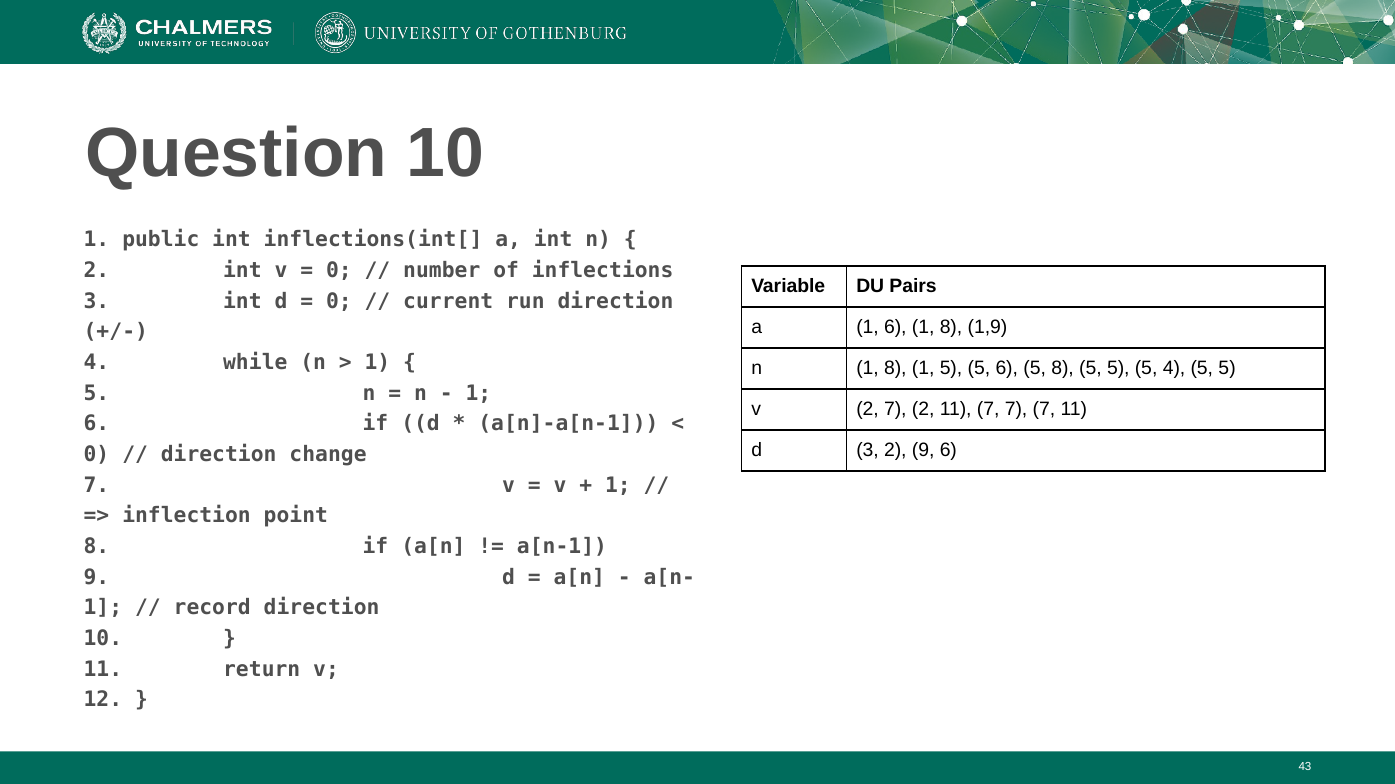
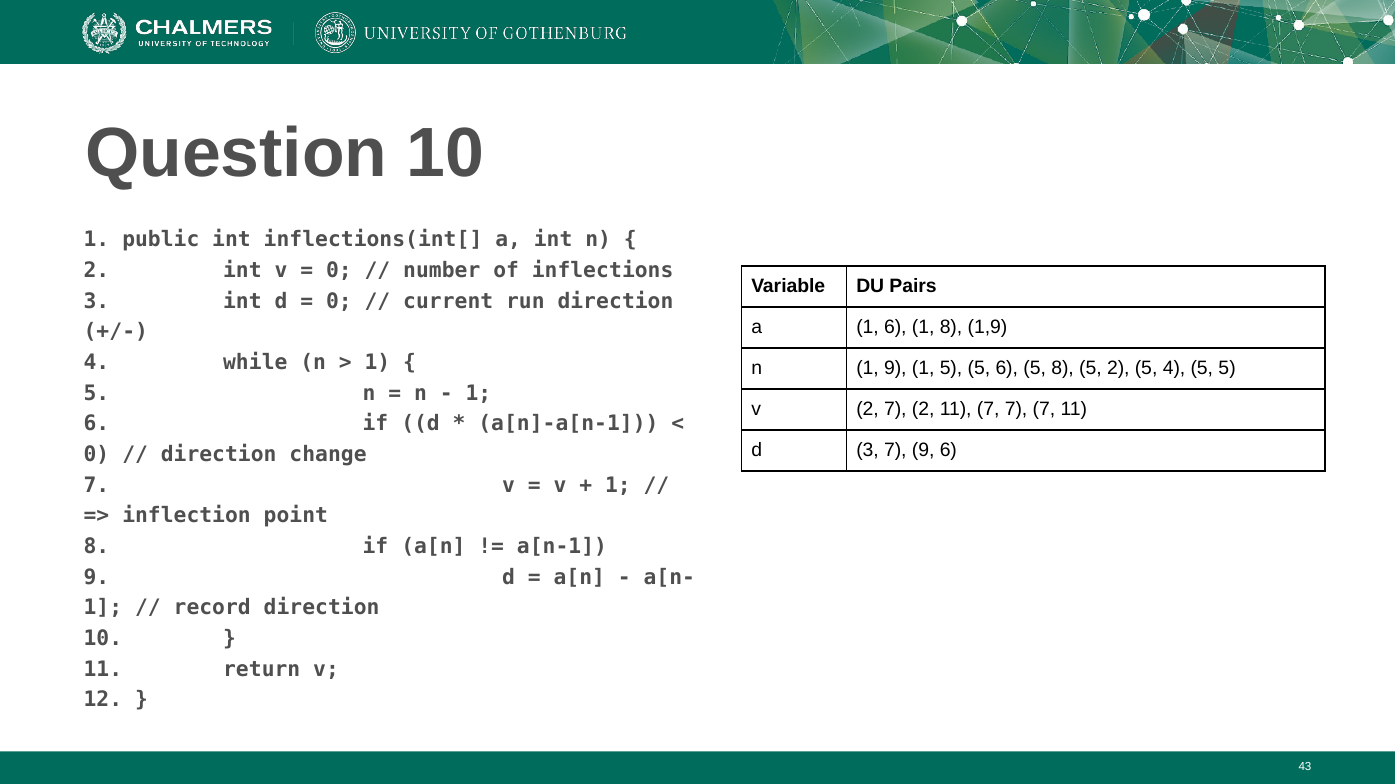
n 1 8: 8 -> 9 (895, 369)
8 5 5: 5 -> 2 (1118, 369)
3 2: 2 -> 7 (895, 451)
